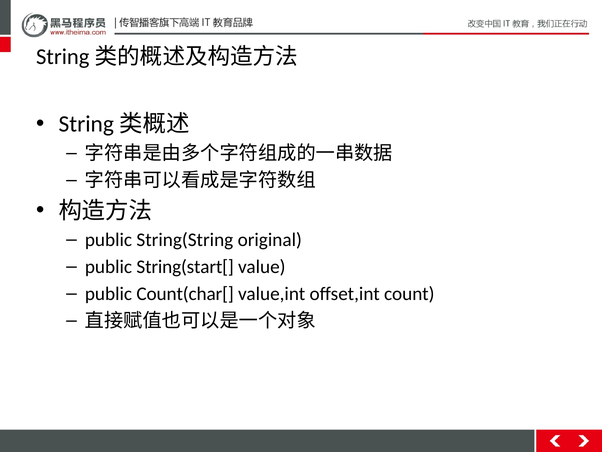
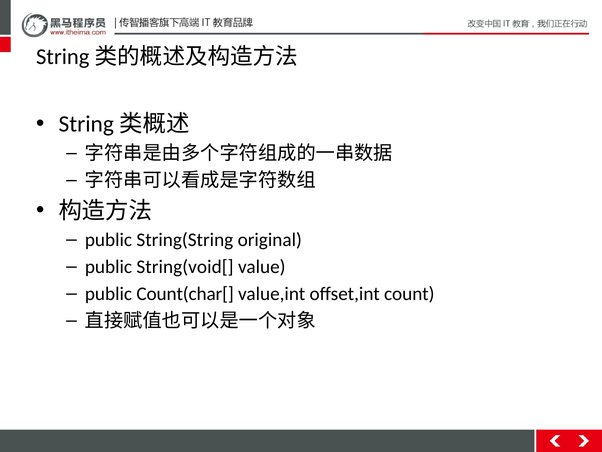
String(start[: String(start[ -> String(void[ (185, 267)
